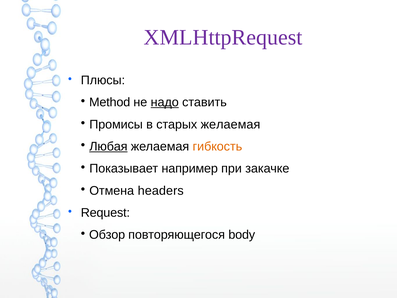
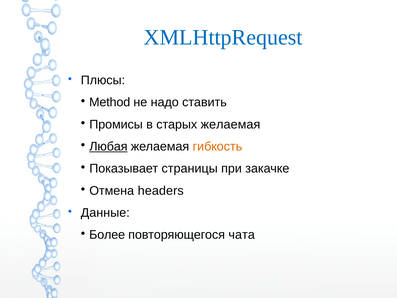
XMLHttpRequest colour: purple -> blue (223, 37)
надо underline: present -> none (165, 102)
например: например -> страницы (190, 168)
Request: Request -> Данные (105, 213)
Обзор: Обзор -> Более (107, 235)
body: body -> чата (242, 235)
